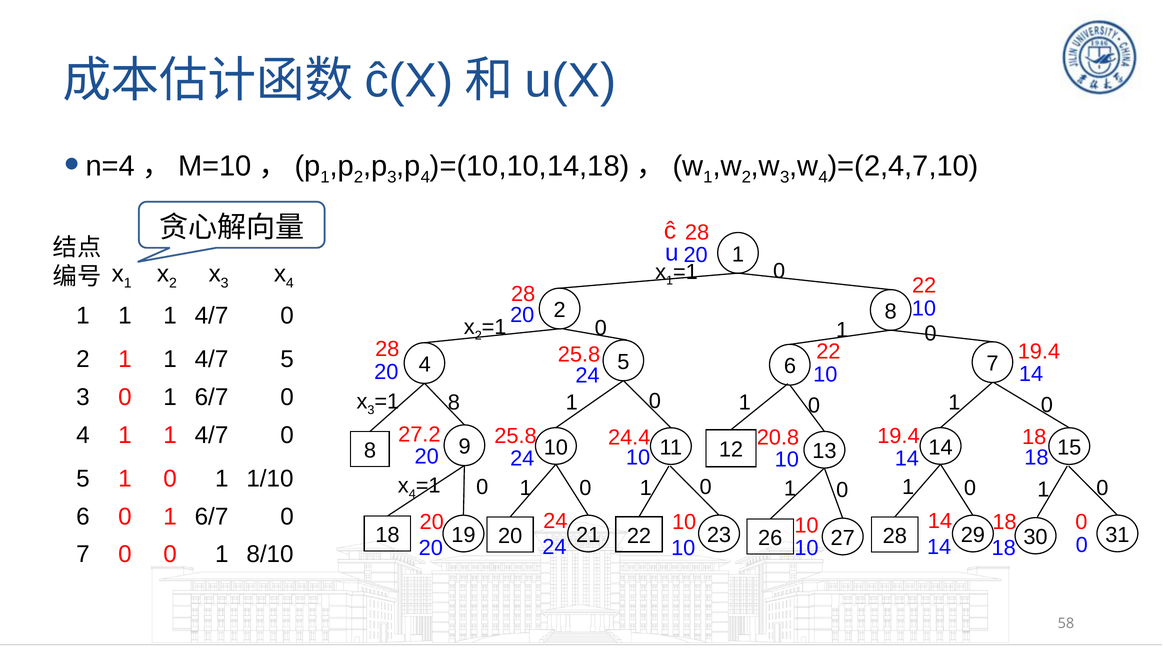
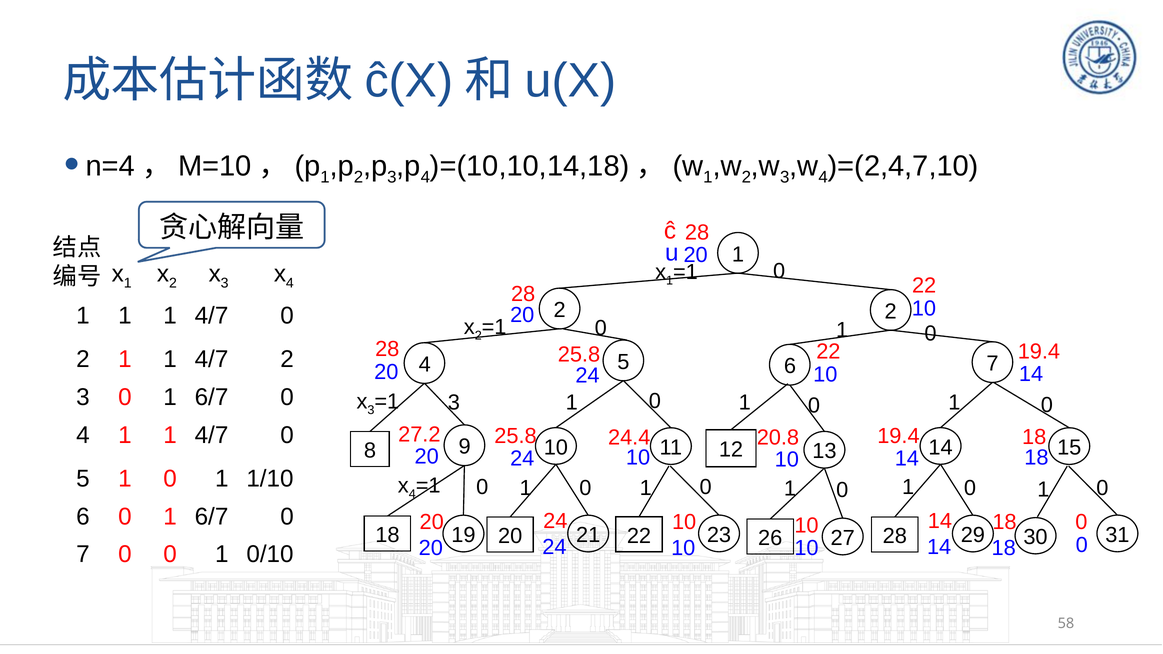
2 8: 8 -> 2 (891, 312)
4/7 5: 5 -> 2 (287, 359)
8: 8 -> 3 (454, 403)
8/10: 8/10 -> 0/10 (270, 555)
